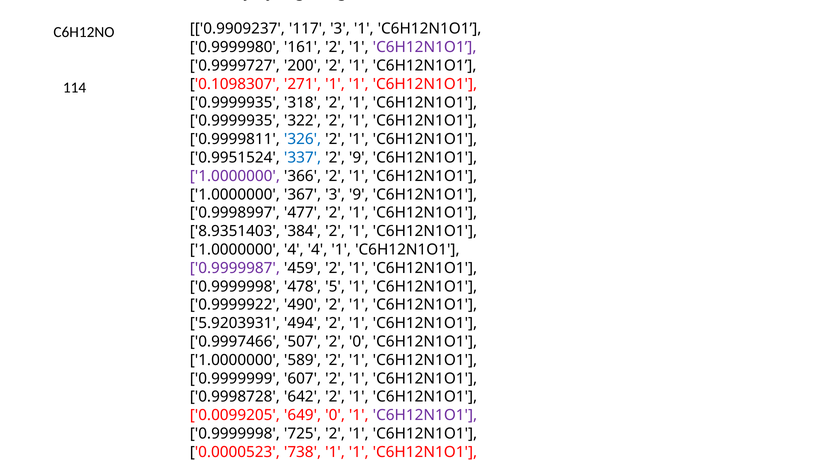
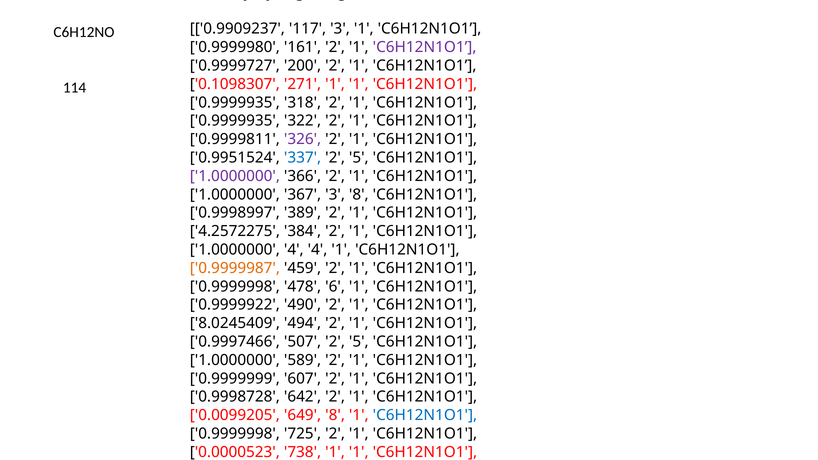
326 colour: blue -> purple (303, 139)
9: 9 -> 5 (359, 158)
3 9: 9 -> 8 (359, 195)
477: 477 -> 389 (303, 213)
8.9351403: 8.9351403 -> 4.2572275 (235, 231)
0.9999987 colour: purple -> orange (235, 268)
5: 5 -> 6 (335, 287)
5.9203931: 5.9203931 -> 8.0245409 (235, 323)
507 2 0: 0 -> 5 (359, 342)
649 0: 0 -> 8 (335, 415)
C6H12N1O1 colour: purple -> blue (425, 415)
